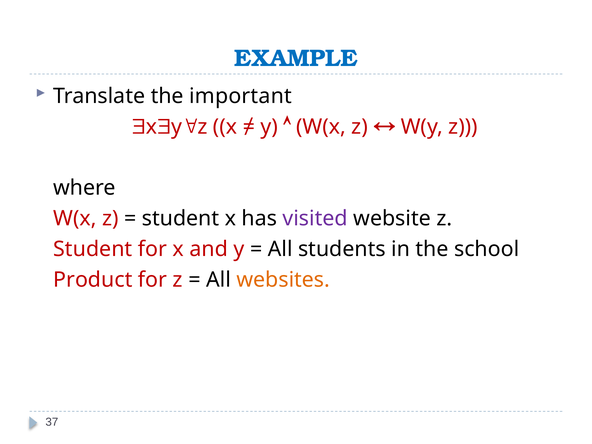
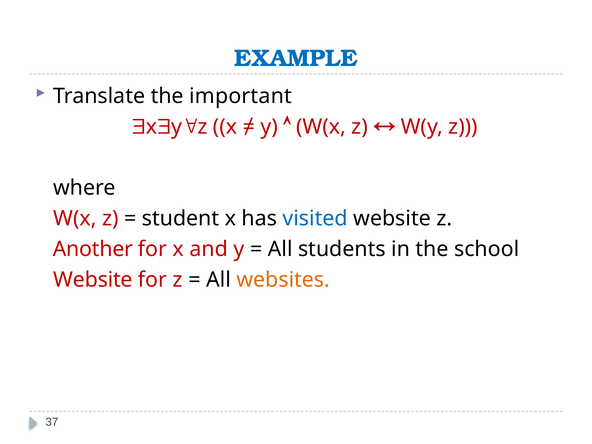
visited colour: purple -> blue (315, 218)
Student: Student -> Another (93, 249)
Product: Product -> Website (93, 280)
